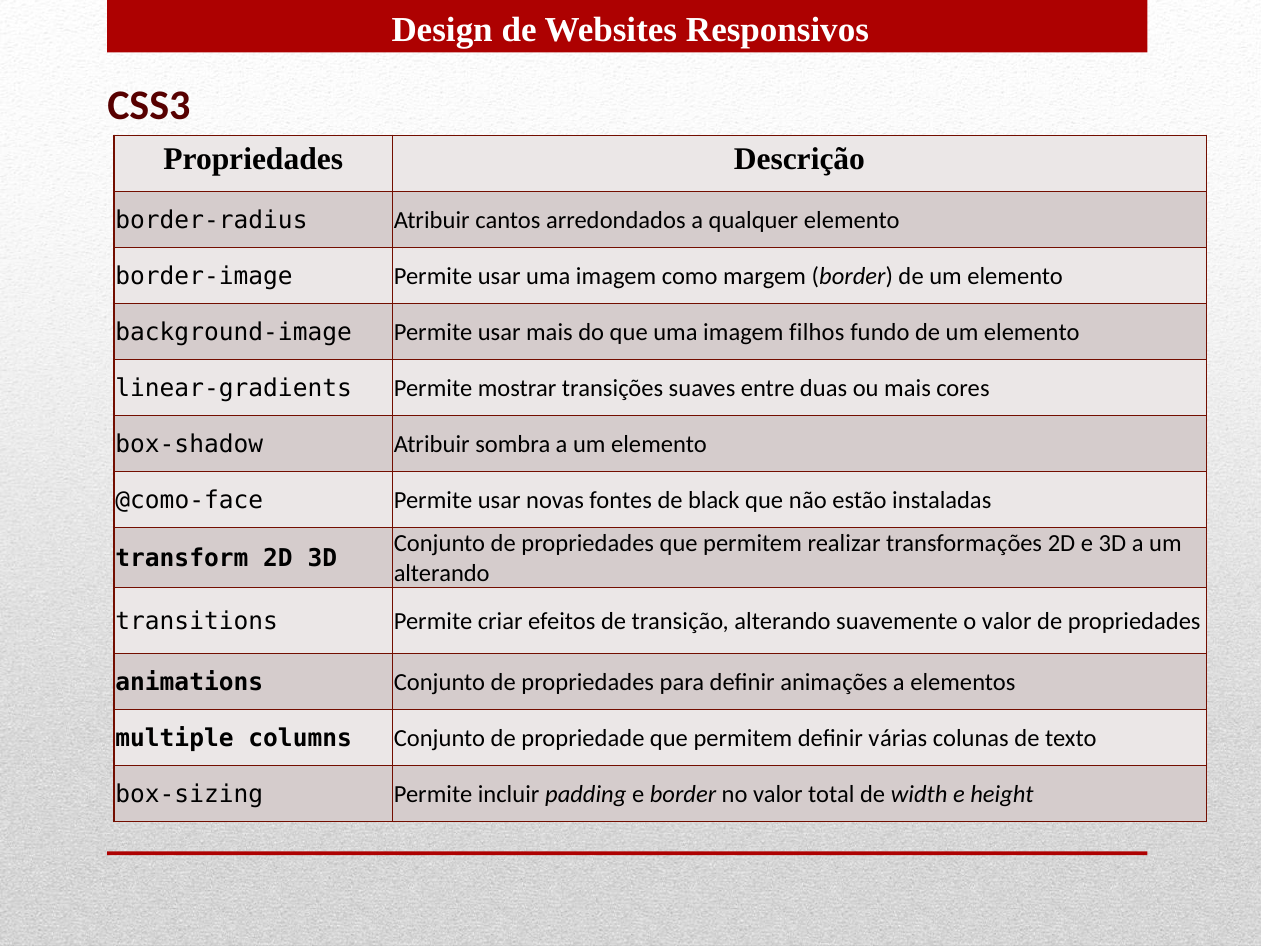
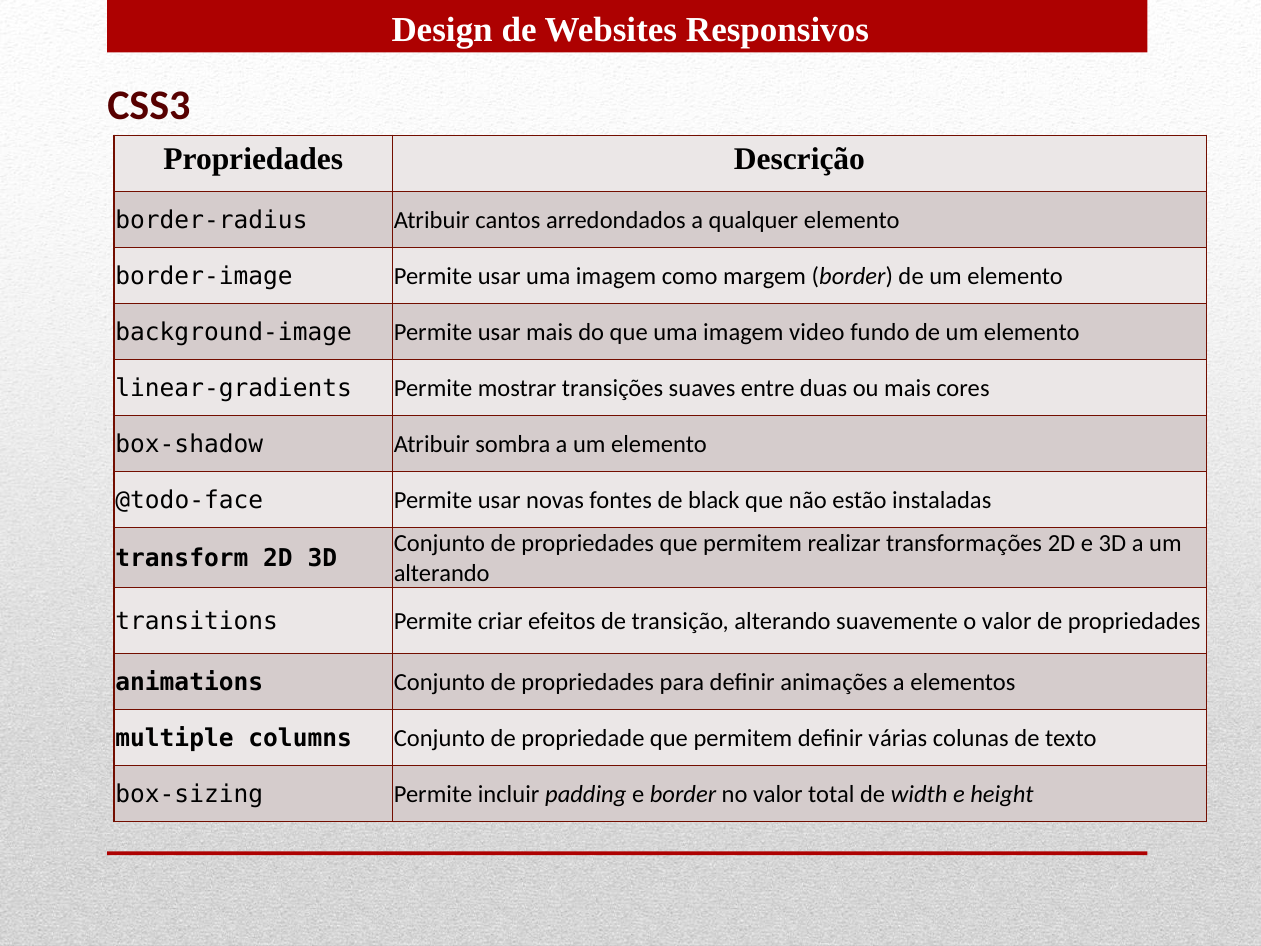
filhos: filhos -> video (817, 332)
@como-face: @como-face -> @todo-face (189, 500)
